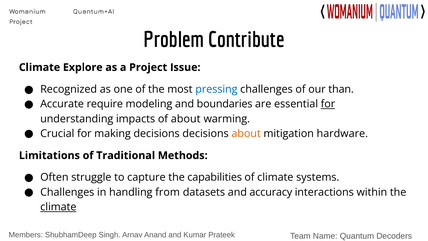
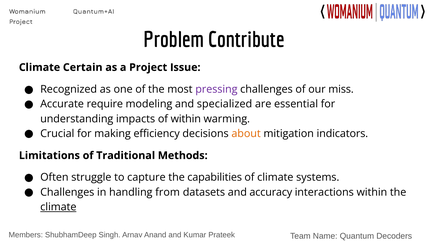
Explore: Explore -> Certain (83, 67)
pressing colour: blue -> purple (216, 89)
than: than -> miss (341, 89)
boundaries: boundaries -> specialized (225, 104)
for underline: present -> none (328, 104)
of about: about -> within (186, 119)
making decisions: decisions -> efficiency (157, 133)
hardware: hardware -> indicators (342, 133)
